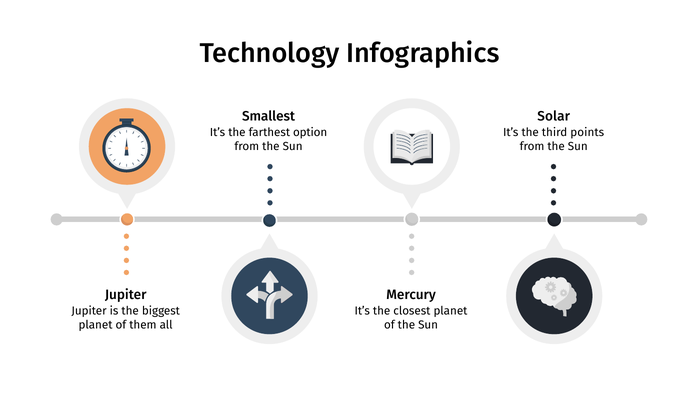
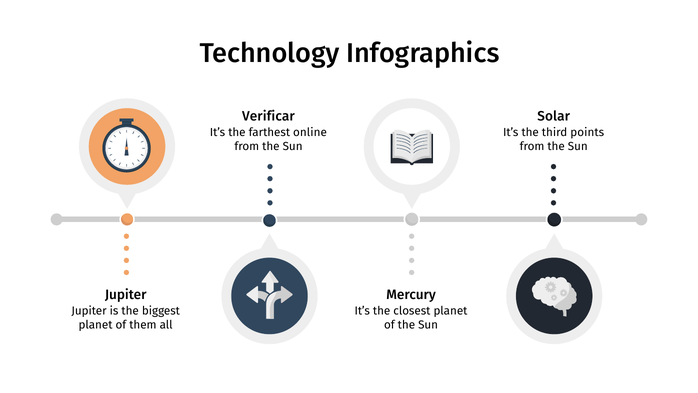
Smallest: Smallest -> Verificar (268, 116)
option: option -> online (310, 132)
